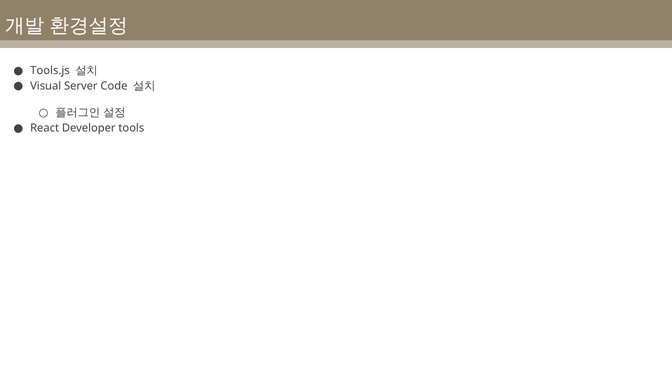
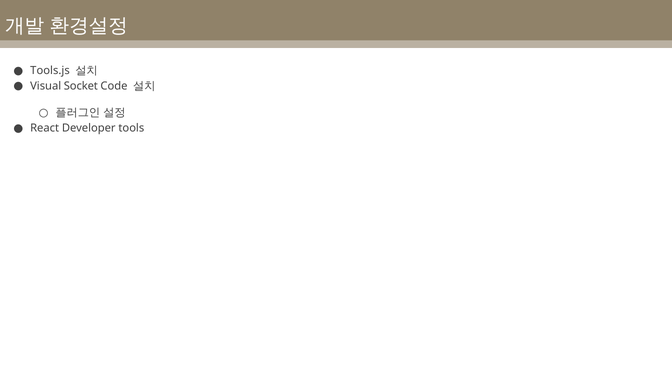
Server: Server -> Socket (81, 86)
